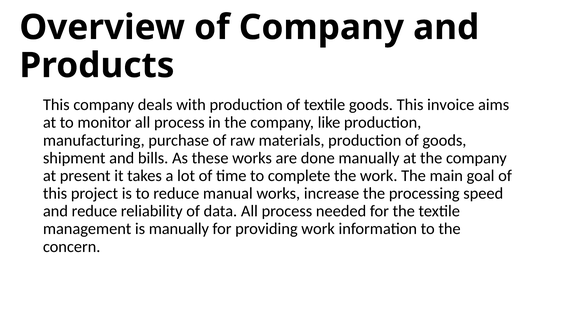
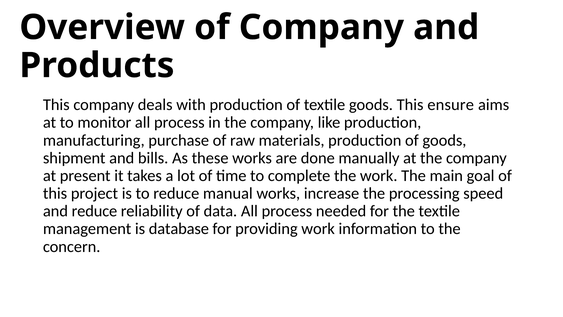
invoice: invoice -> ensure (451, 105)
is manually: manually -> database (179, 229)
